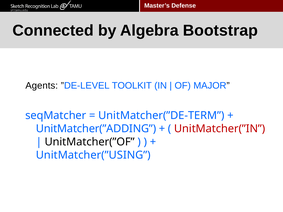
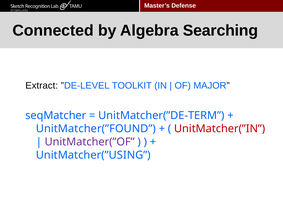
Bootstrap: Bootstrap -> Searching (221, 31)
Agents: Agents -> Extract (42, 86)
UnitMatcher(”ADDING: UnitMatcher(”ADDING -> UnitMatcher(”FOUND (96, 129)
UnitMatcher(”OF colour: black -> purple (90, 142)
